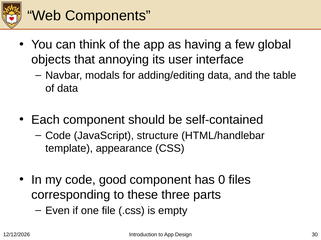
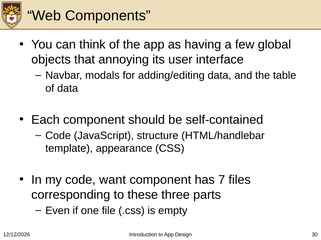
good: good -> want (113, 180)
0: 0 -> 7 (222, 180)
